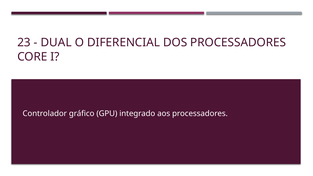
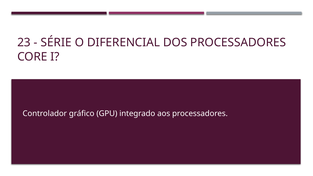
DUAL: DUAL -> SÉRIE (56, 43)
